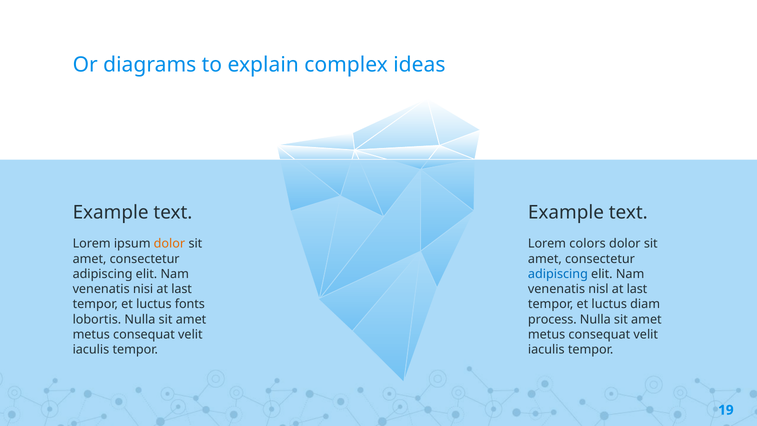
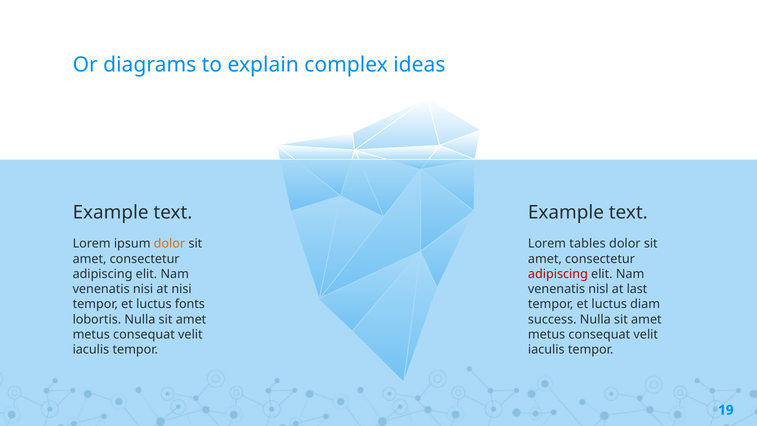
colors: colors -> tables (588, 244)
adipiscing colour: blue -> red (558, 274)
nisi at last: last -> nisi (182, 289)
process: process -> success (552, 319)
